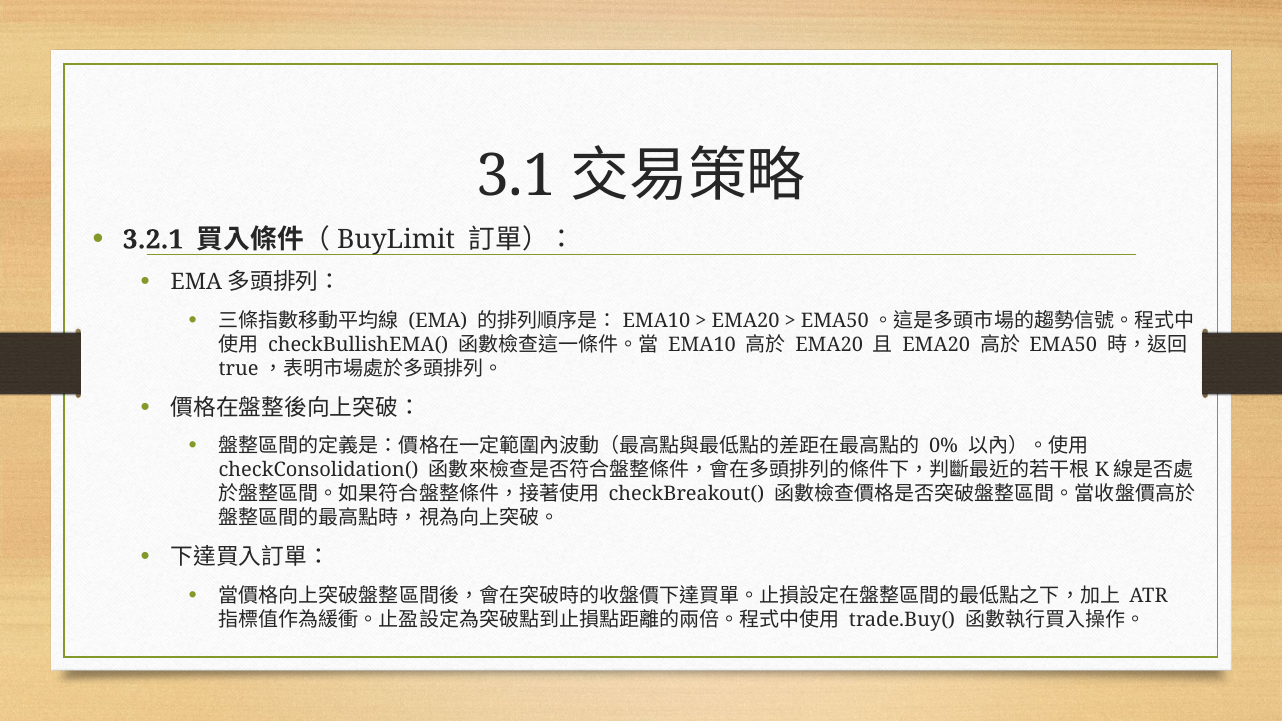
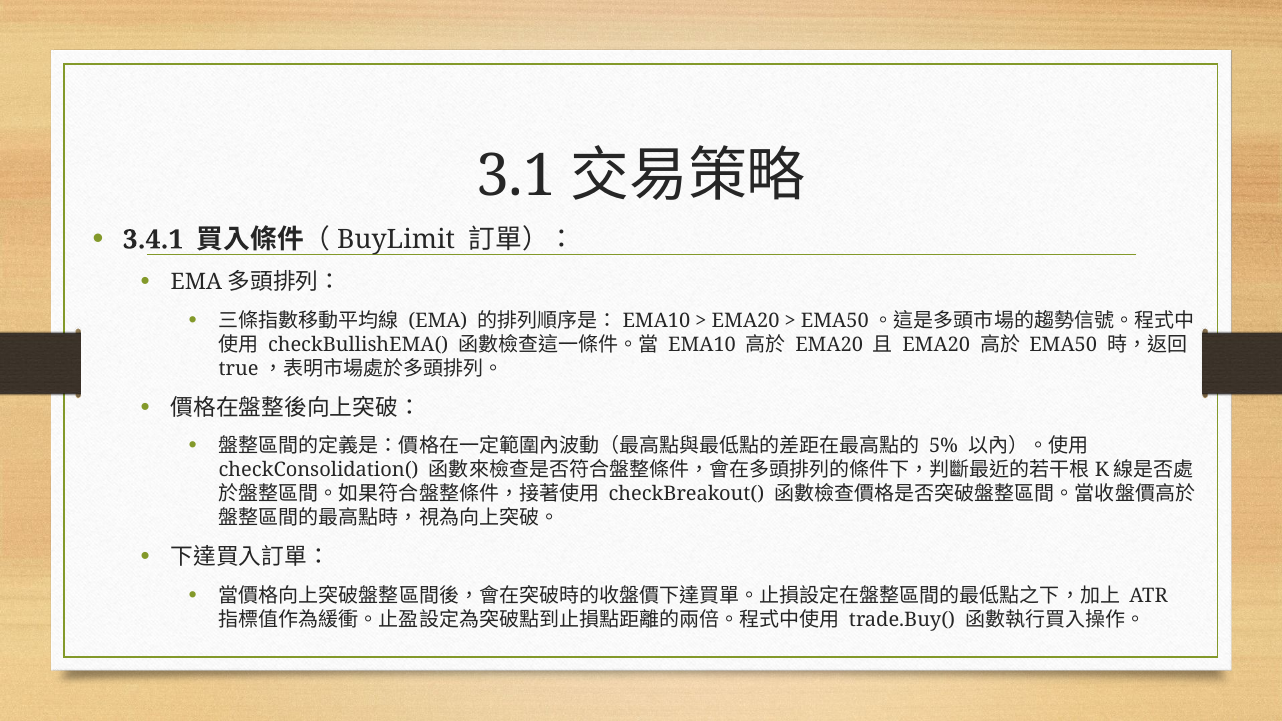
3.2.1: 3.2.1 -> 3.4.1 (153, 240)
0%: 0% -> 5% (944, 446)
